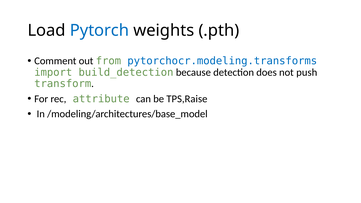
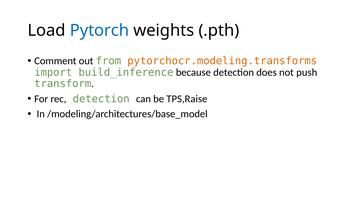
pytorchocr.modeling.transforms colour: blue -> orange (222, 61)
build_detection: build_detection -> build_inference (126, 72)
rec attribute: attribute -> detection (101, 99)
